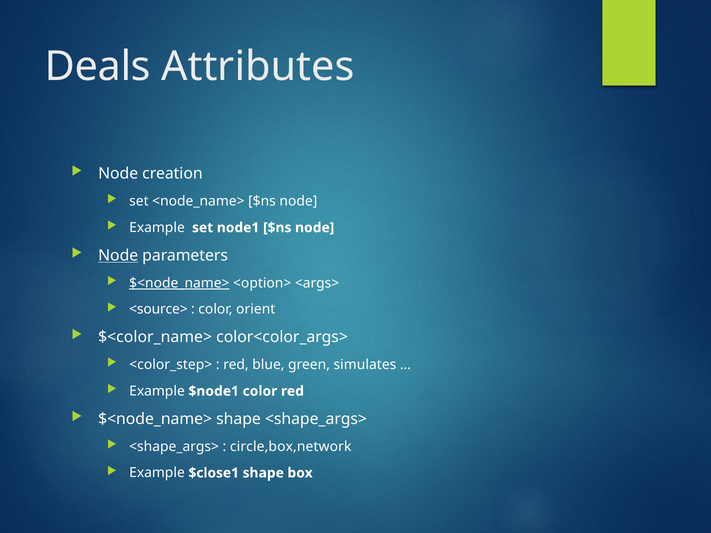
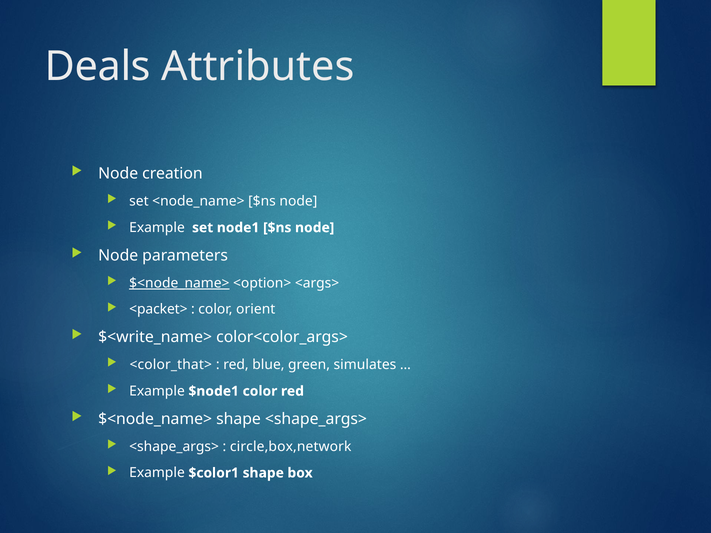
Node underline: present -> none (118, 256)
<source>: <source> -> <packet> (158, 310)
$<color_name>: $<color_name> -> $<write_name> (155, 337)
<color_step>: <color_step> -> <color_that> (171, 365)
$close1: $close1 -> $color1 (214, 473)
